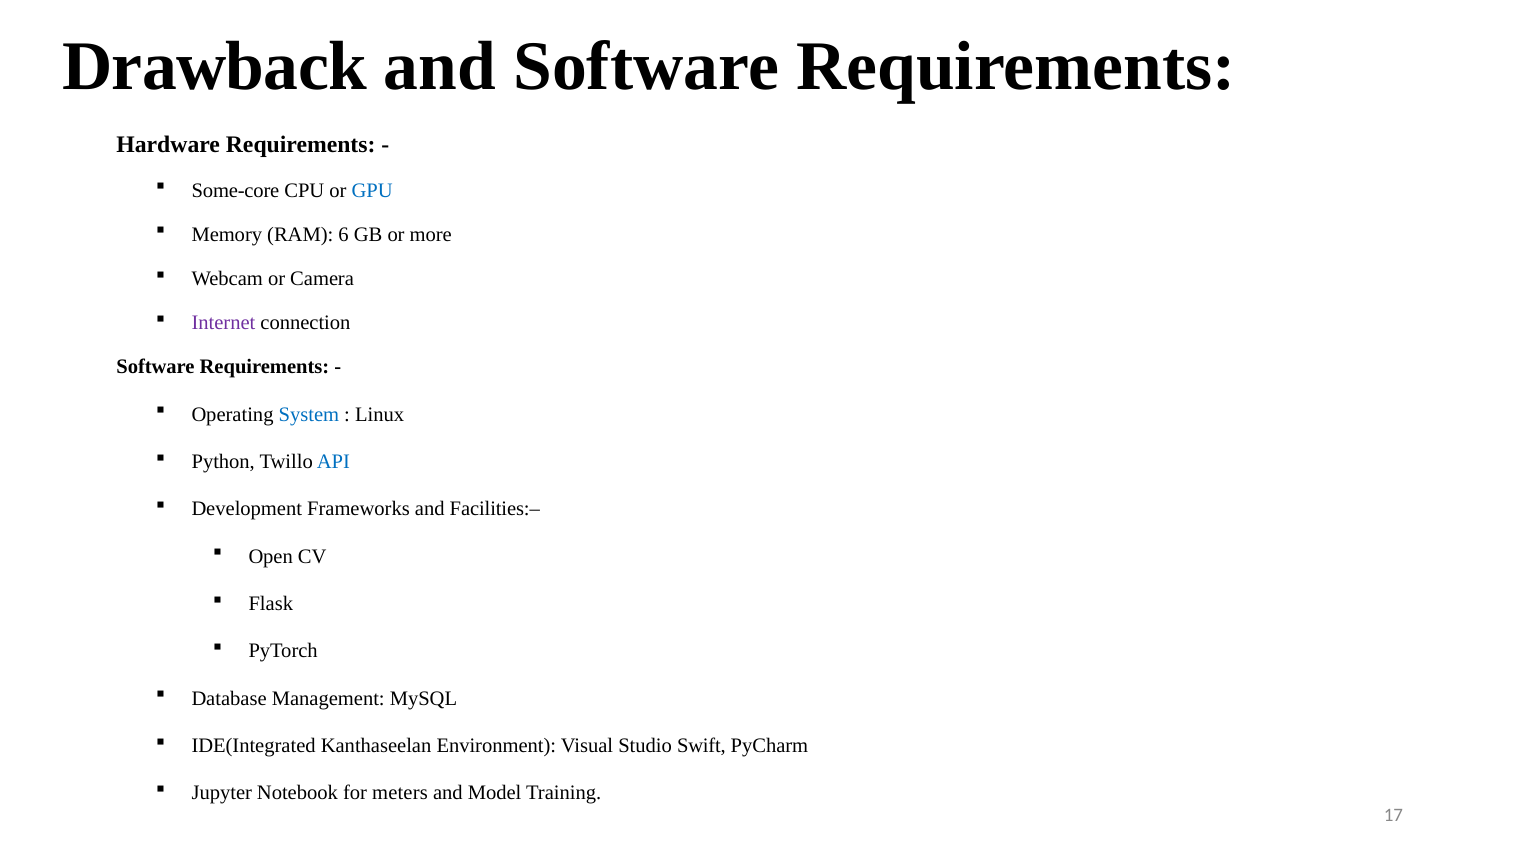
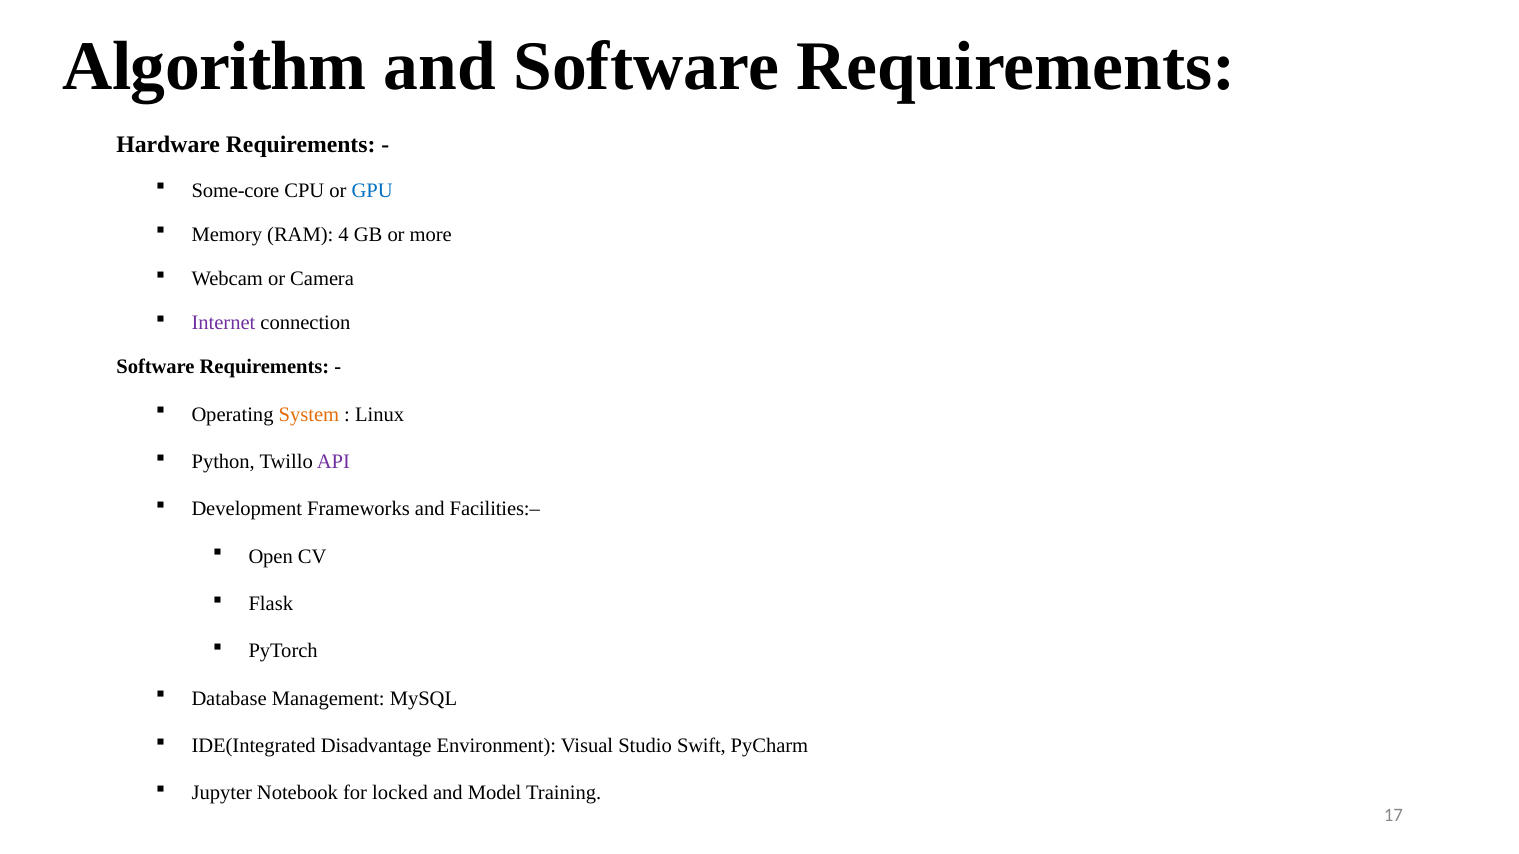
Drawback: Drawback -> Algorithm (215, 67)
6: 6 -> 4 (344, 235)
System colour: blue -> orange (309, 415)
API colour: blue -> purple (333, 462)
Kanthaseelan: Kanthaseelan -> Disadvantage (376, 746)
meters: meters -> locked (400, 793)
